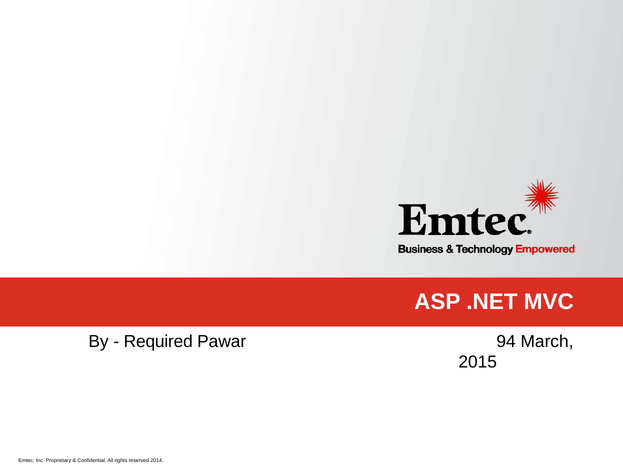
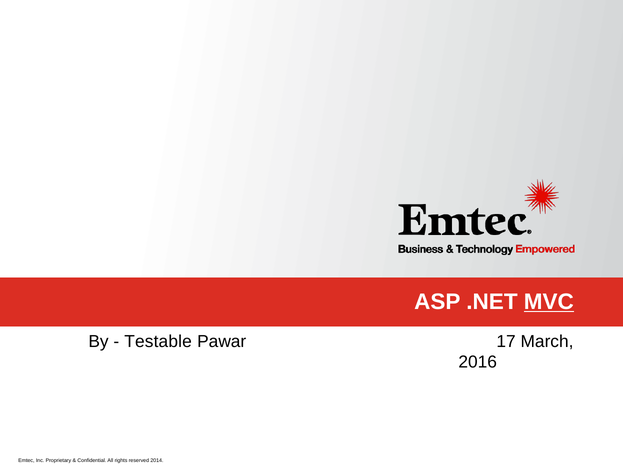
MVC underline: none -> present (549, 302)
Required: Required -> Testable (158, 342)
94: 94 -> 17 (506, 342)
2015: 2015 -> 2016 (478, 362)
